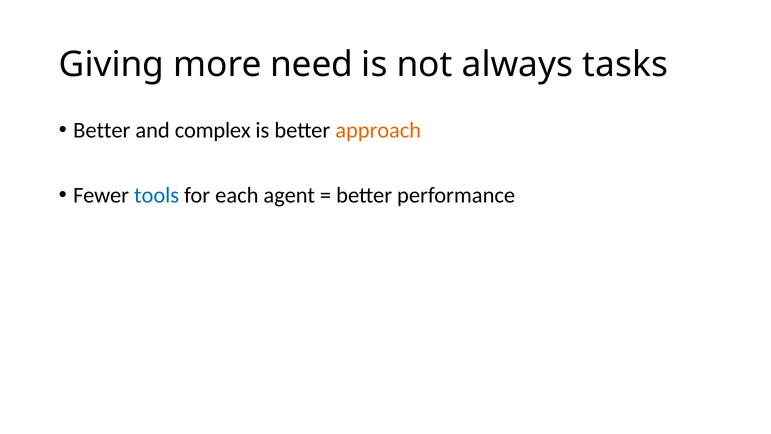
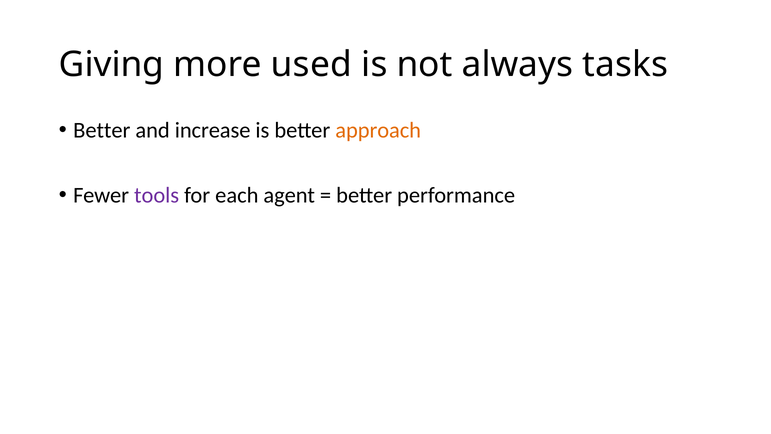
need: need -> used (311, 65)
complex: complex -> increase (213, 130)
tools colour: blue -> purple (157, 195)
